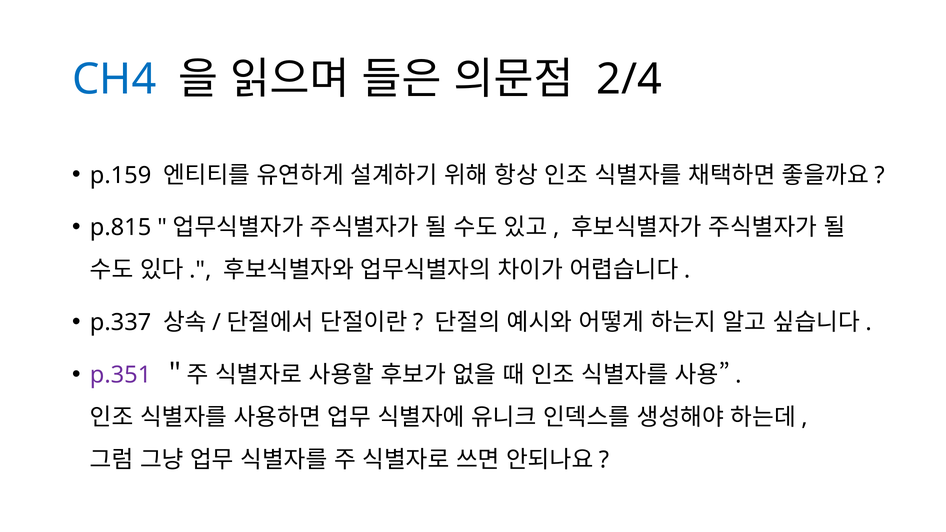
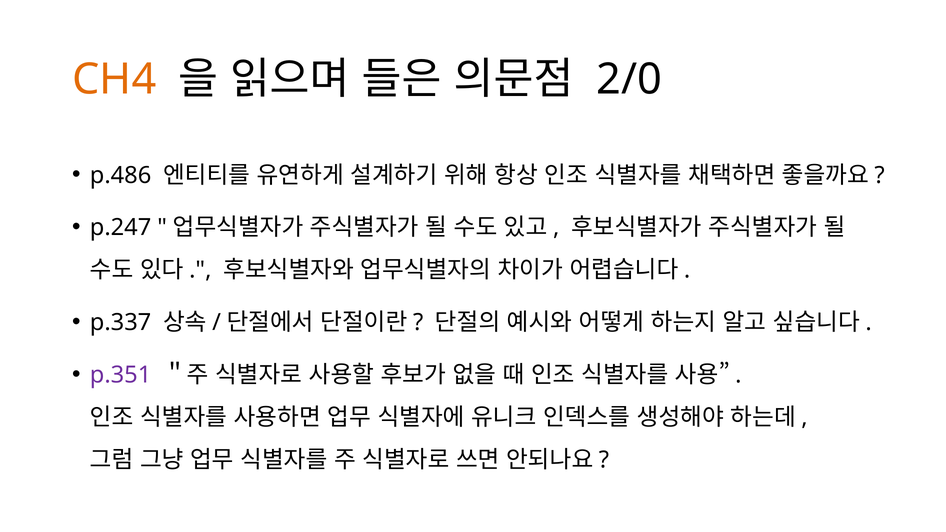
CH4 colour: blue -> orange (114, 79)
2/4: 2/4 -> 2/0 (629, 79)
p.159: p.159 -> p.486 (121, 175)
p.815: p.815 -> p.247 (121, 228)
